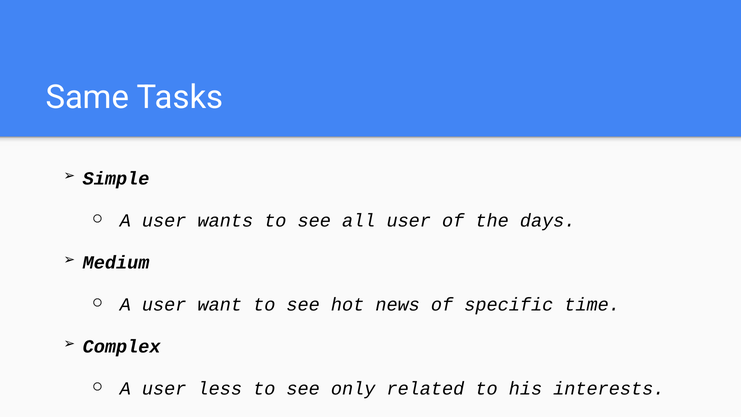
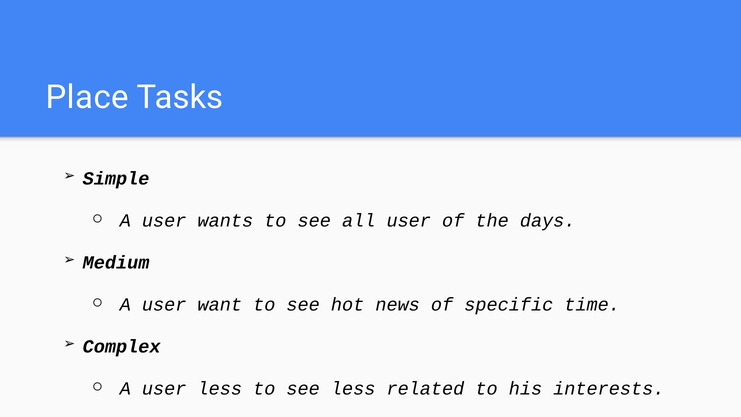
Same: Same -> Place (87, 97)
see only: only -> less (353, 389)
